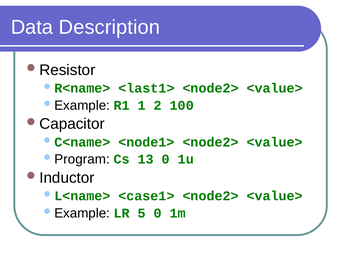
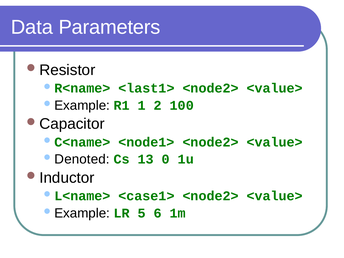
Description: Description -> Parameters (109, 27)
Program: Program -> Denoted (82, 159)
5 0: 0 -> 6 (158, 213)
